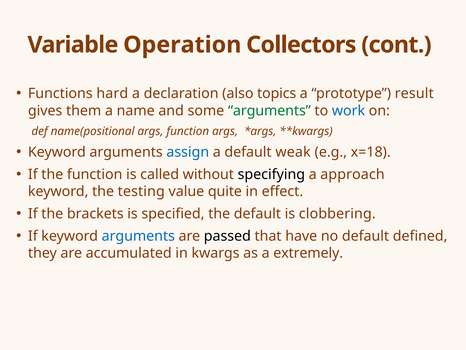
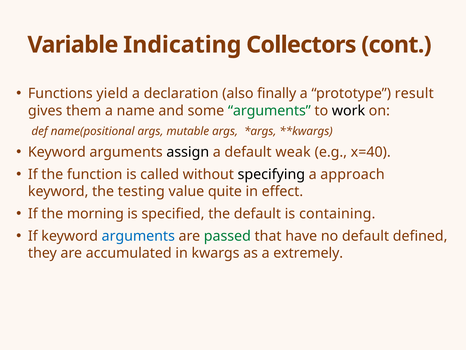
Operation: Operation -> Indicating (182, 45)
hard: hard -> yield (112, 93)
topics: topics -> finally (277, 93)
work colour: blue -> black (349, 110)
args function: function -> mutable (188, 131)
assign colour: blue -> black (188, 152)
x=18: x=18 -> x=40 (371, 152)
brackets: brackets -> morning (95, 213)
clobbering: clobbering -> containing (337, 213)
passed colour: black -> green (227, 236)
